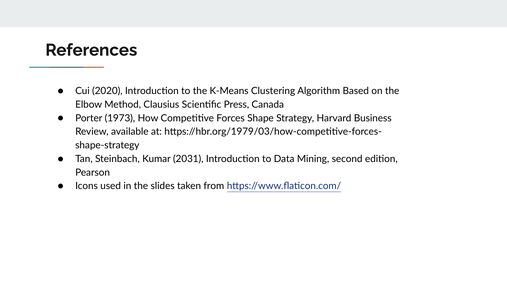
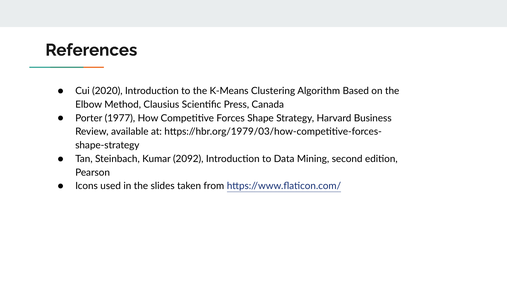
1973: 1973 -> 1977 (120, 118)
2031: 2031 -> 2092 (188, 159)
